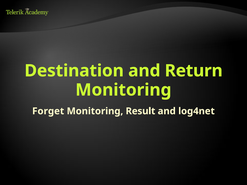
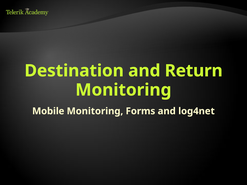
Forget: Forget -> Mobile (48, 111)
Result: Result -> Forms (140, 111)
